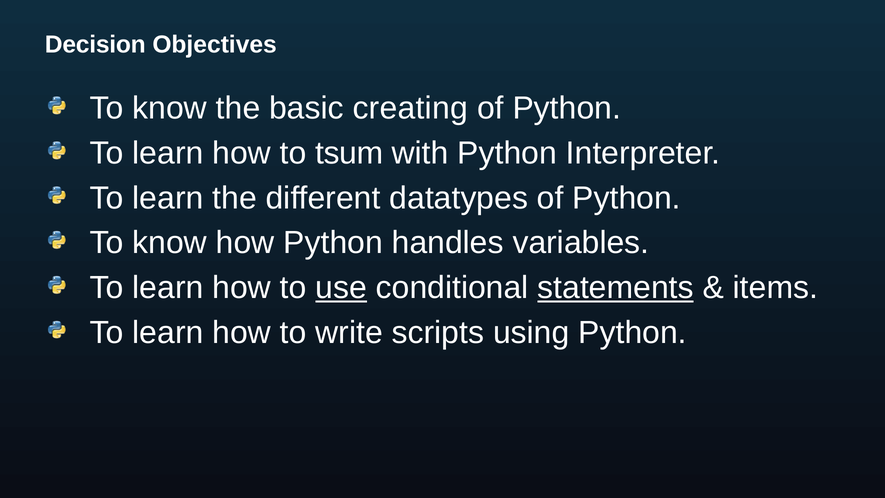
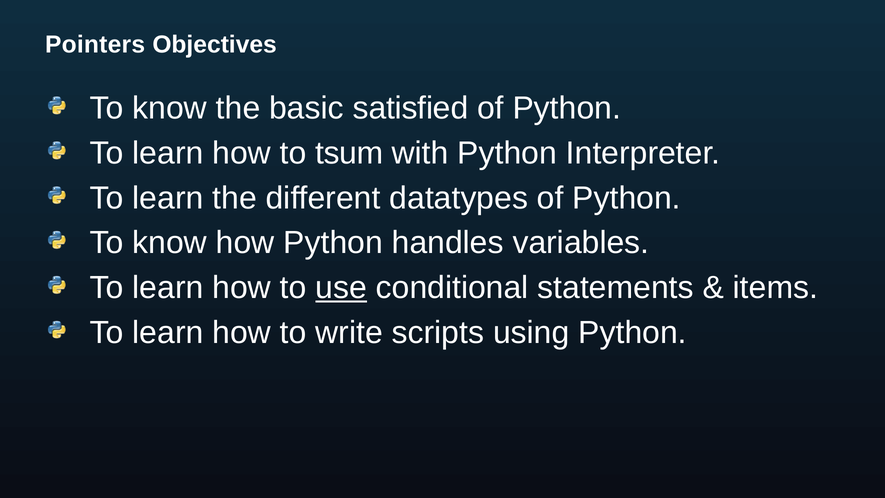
Decision: Decision -> Pointers (95, 45)
creating: creating -> satisfied (411, 108)
statements underline: present -> none (616, 288)
